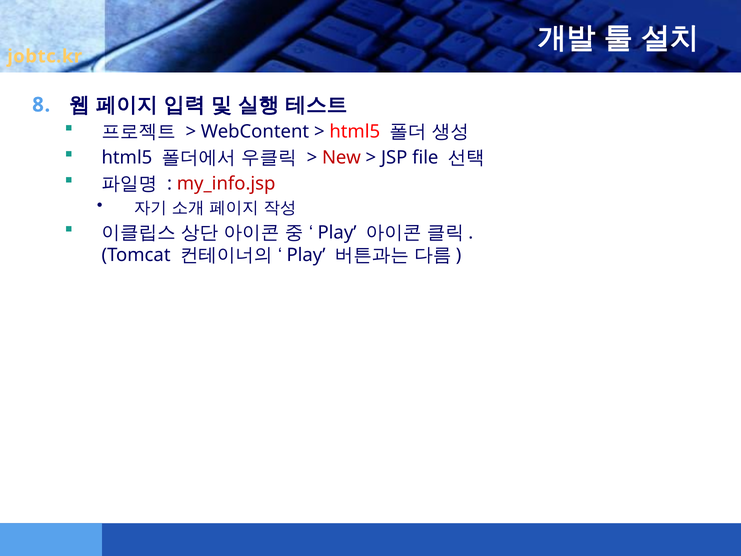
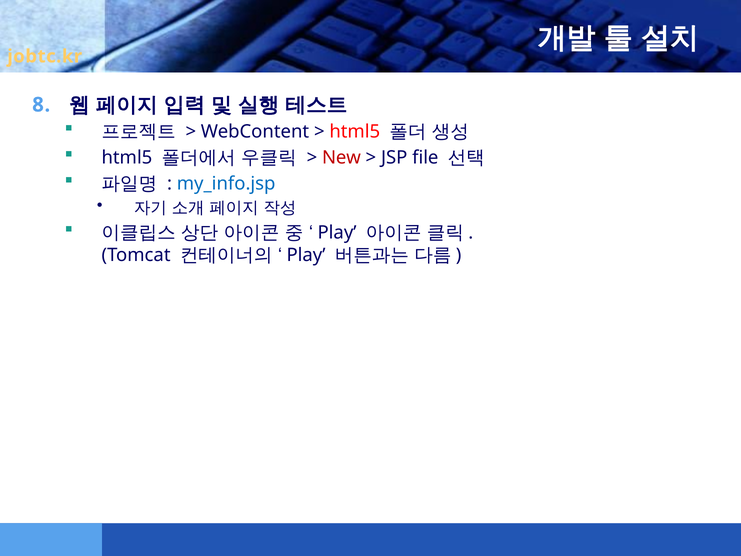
my_info.jsp colour: red -> blue (226, 184)
